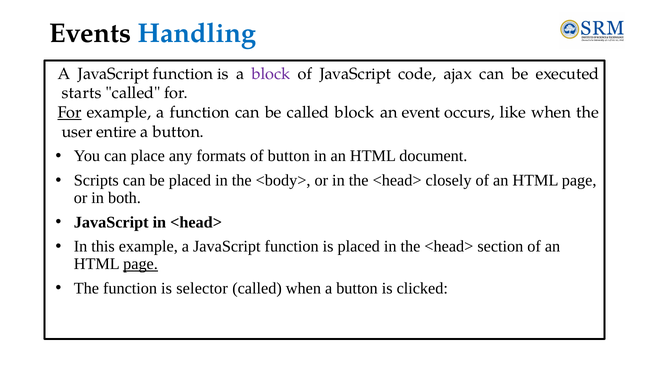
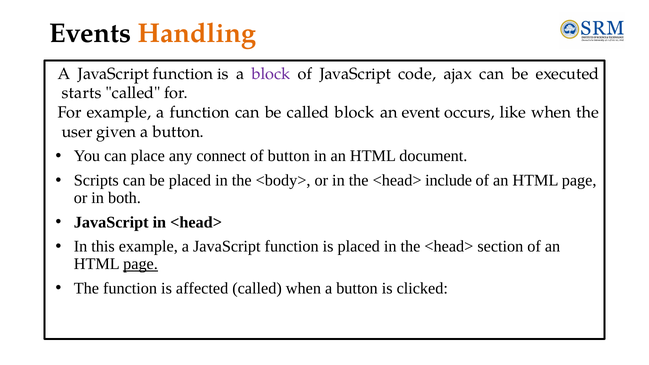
Handling colour: blue -> orange (197, 33)
For underline: present -> none (70, 113)
entire: entire -> given (116, 132)
formats: formats -> connect (221, 156)
closely: closely -> include (449, 180)
selector: selector -> affected (202, 288)
